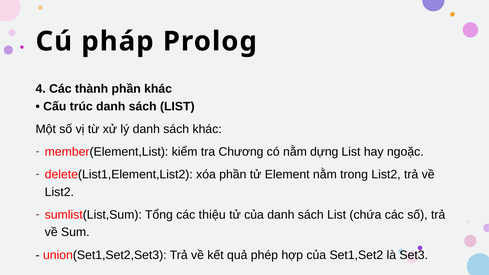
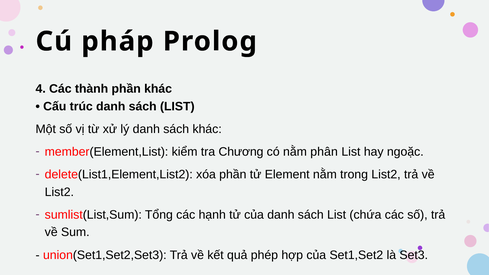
dựng: dựng -> phân (324, 152)
thiệu: thiệu -> hạnh (212, 215)
